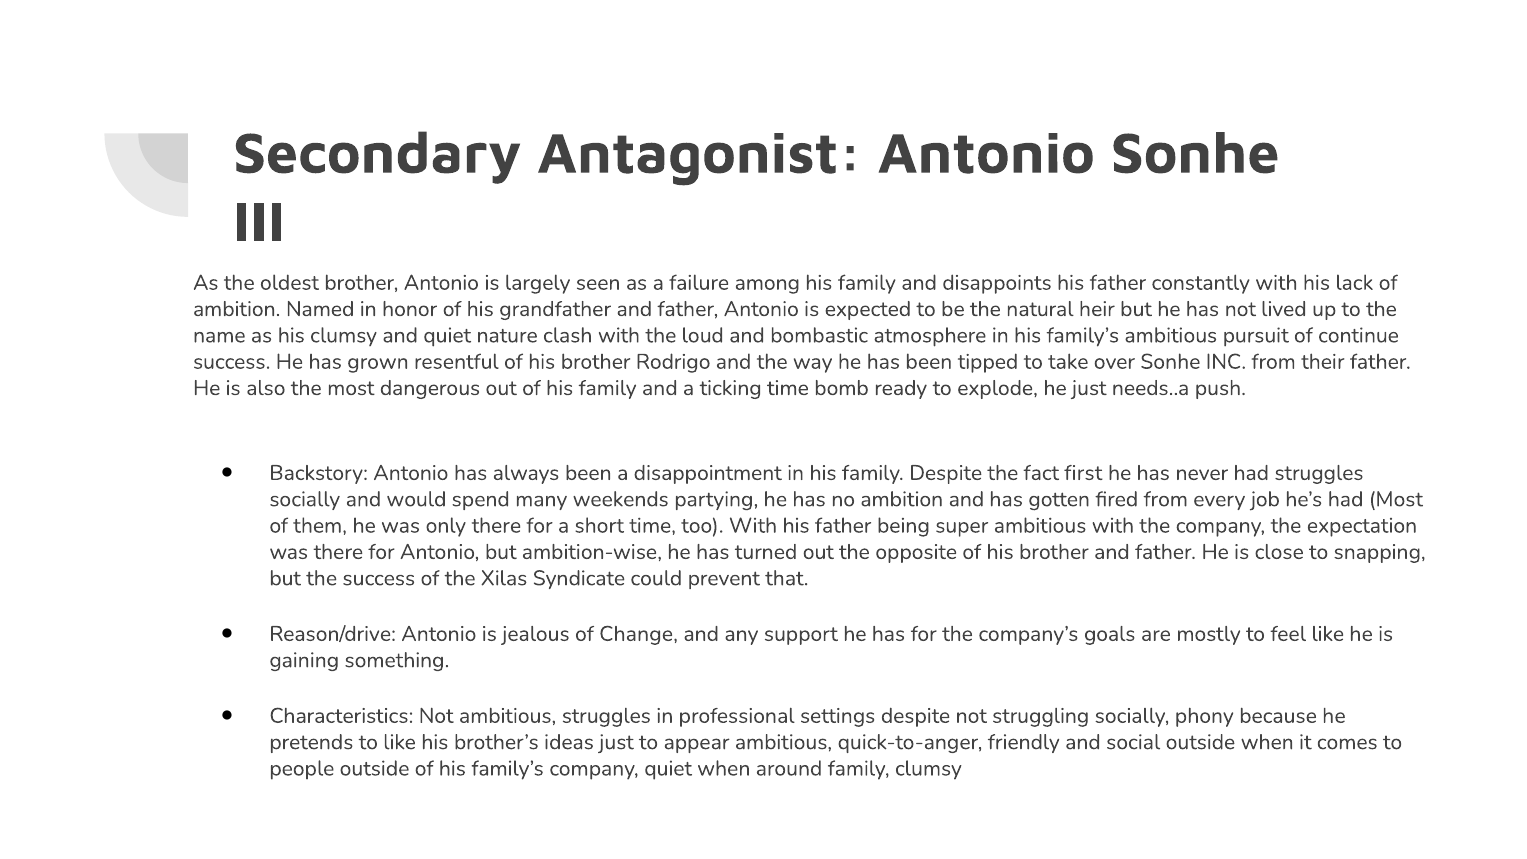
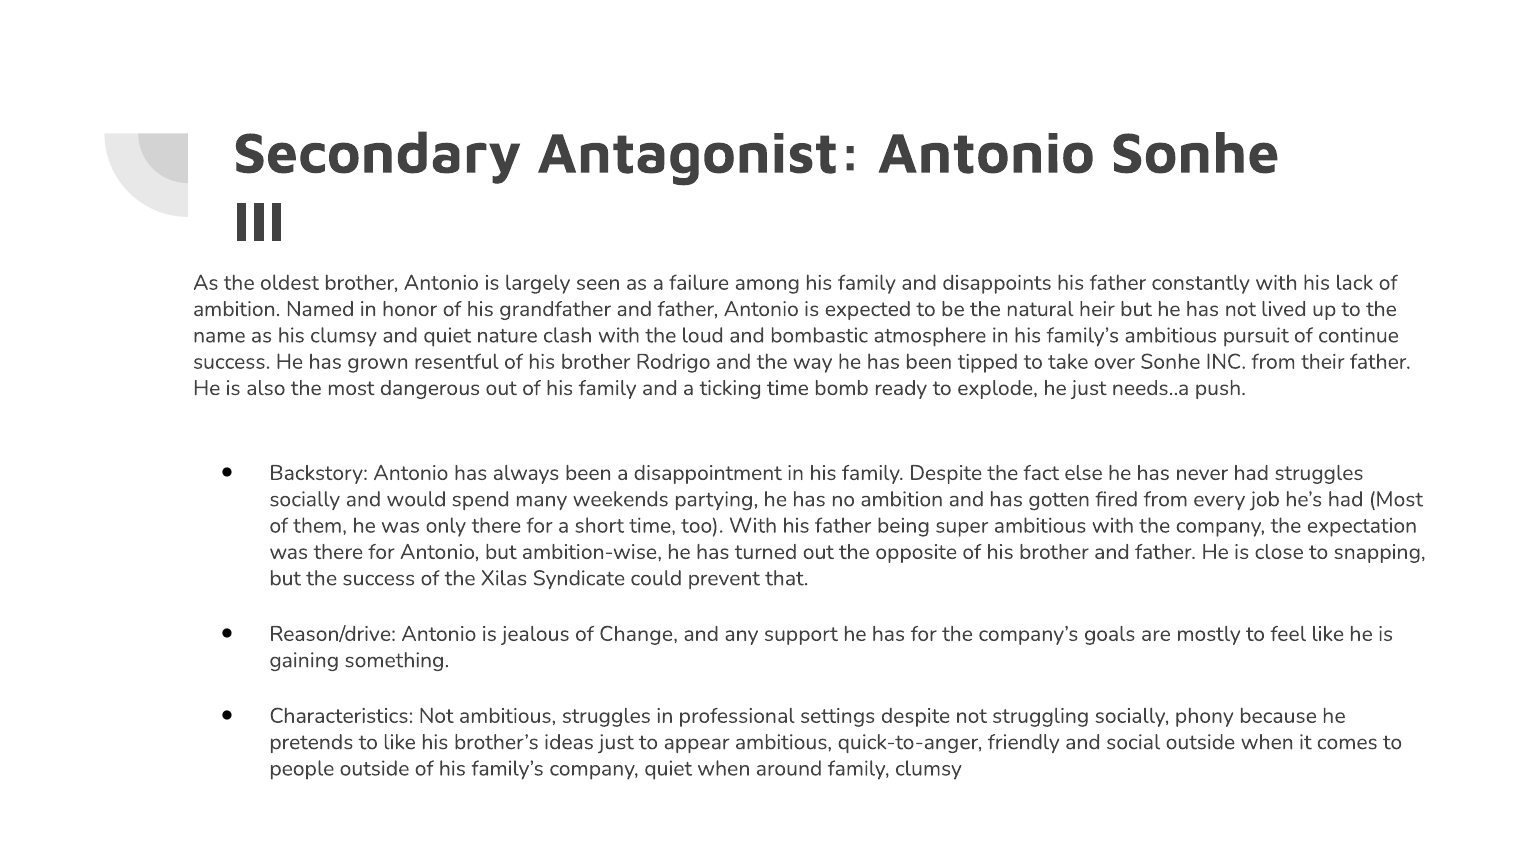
first: first -> else (1083, 473)
